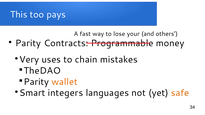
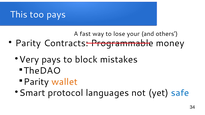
Very uses: uses -> pays (51, 60)
chain: chain -> block (86, 60)
integers: integers -> protocol (66, 93)
safe colour: orange -> blue (180, 93)
